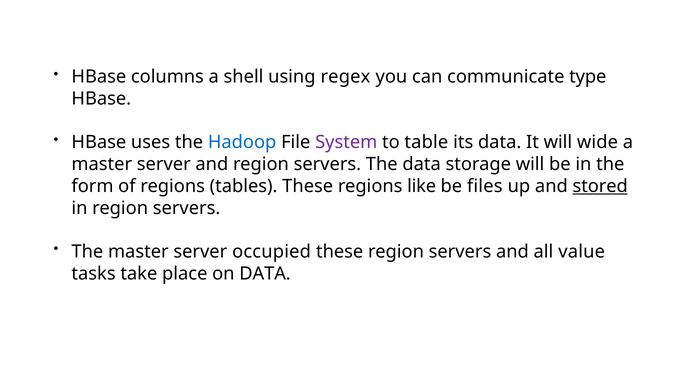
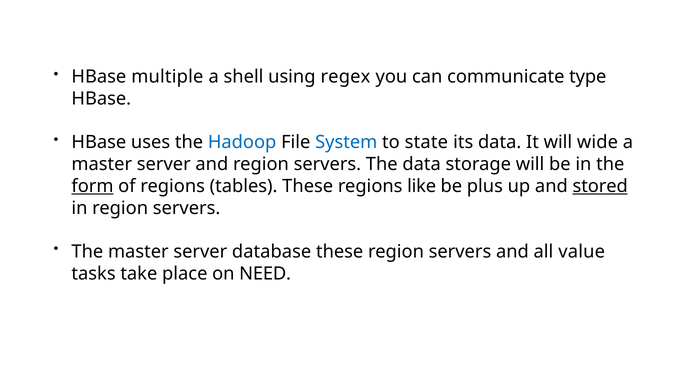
columns: columns -> multiple (167, 77)
System colour: purple -> blue (346, 142)
table: table -> state (426, 142)
form underline: none -> present (92, 186)
files: files -> plus (485, 186)
occupied: occupied -> database (272, 251)
on DATA: DATA -> NEED (265, 273)
